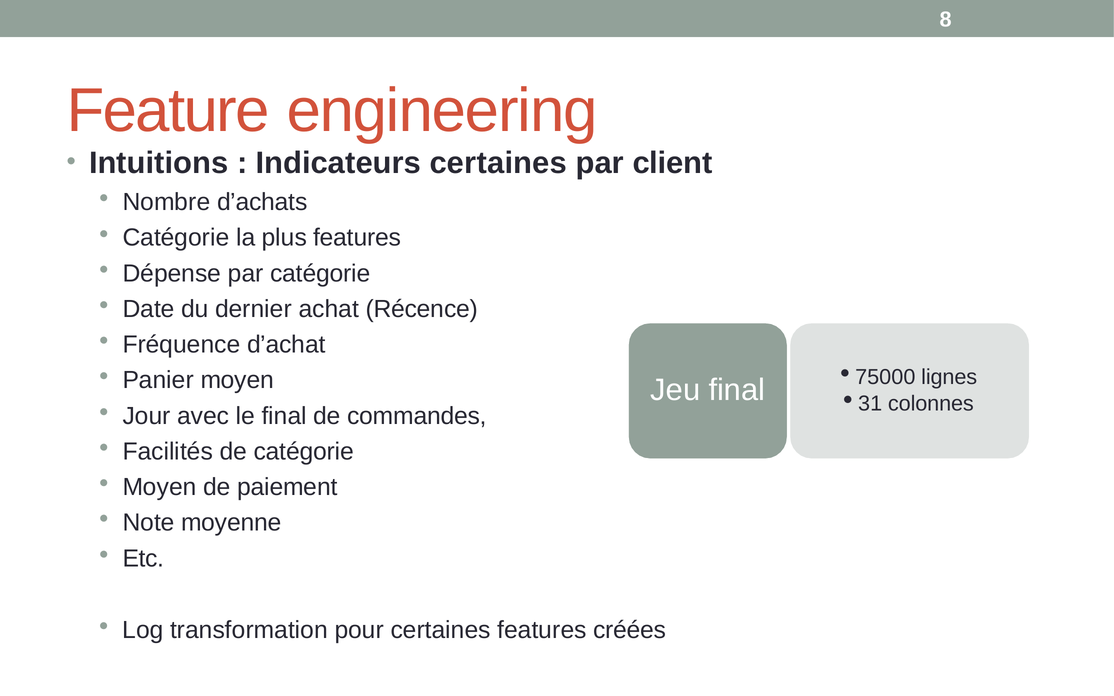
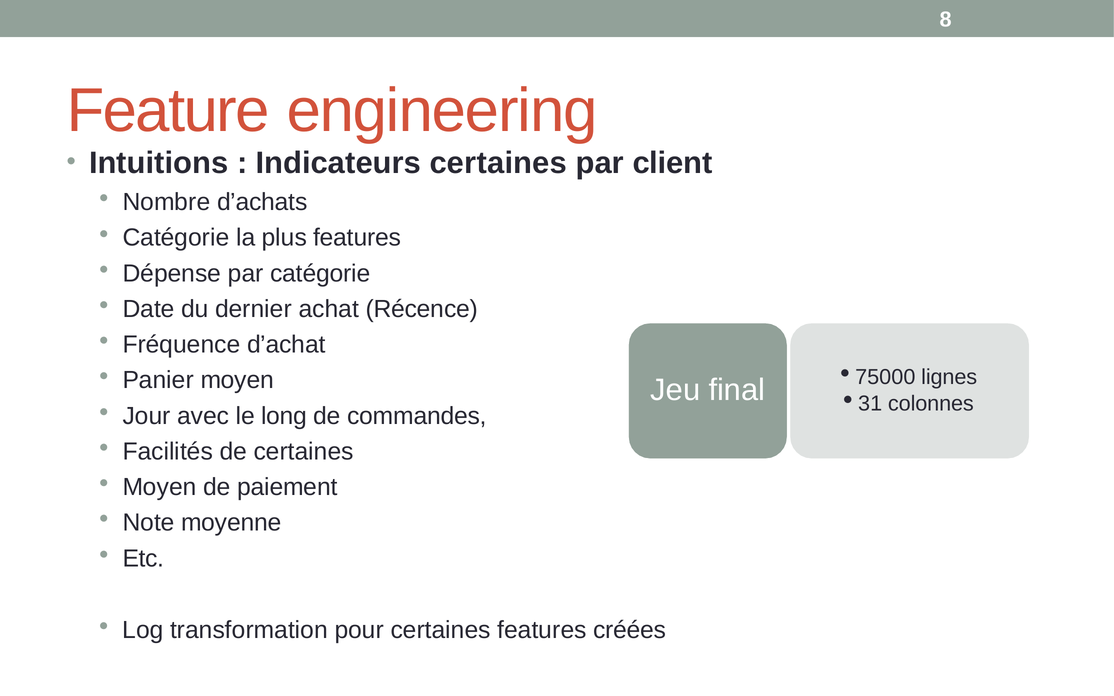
le final: final -> long (284, 416)
de catégorie: catégorie -> certaines (304, 452)
